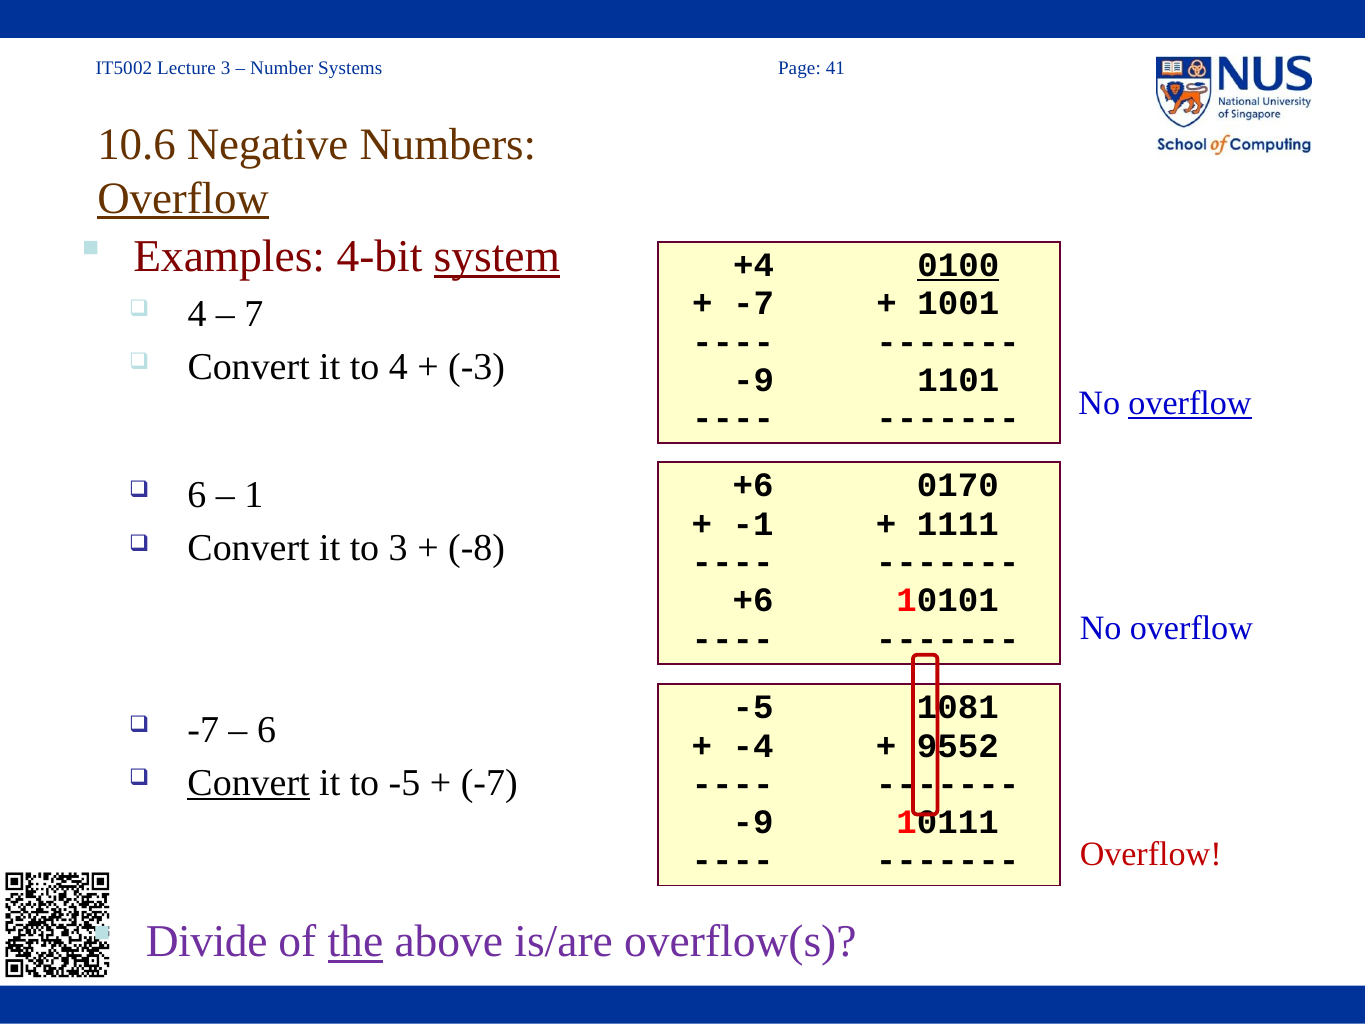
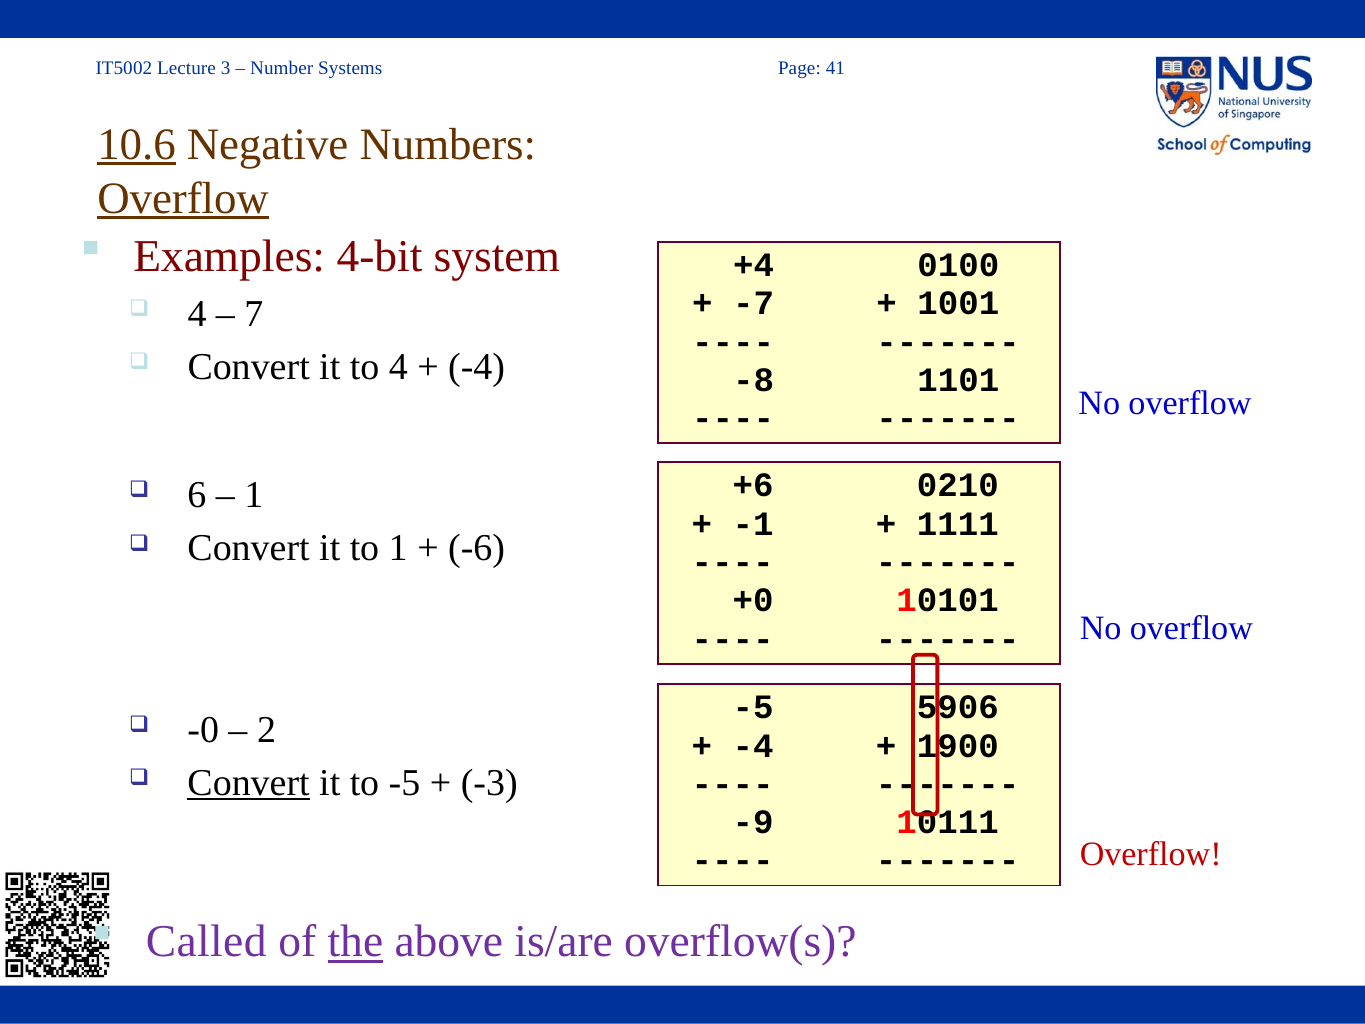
10.6 underline: none -> present (137, 144)
system underline: present -> none (497, 257)
0100 underline: present -> none (958, 265)
-3: -3 -> -4 (477, 367)
-9: -9 -> -8 (754, 380)
overflow underline: present -> none (1190, 404)
0170: 0170 -> 0210 (958, 486)
to 3: 3 -> 1 (398, 548)
-8: -8 -> -6 (477, 548)
+6: +6 -> +0 (753, 600)
1081: 1081 -> 5906 (958, 707)
-7: -7 -> -0 (203, 730)
6: 6 -> 2 (267, 730)
9552: 9552 -> 1900 (958, 746)
-7: -7 -> -3 (489, 783)
Divide: Divide -> Called (206, 942)
